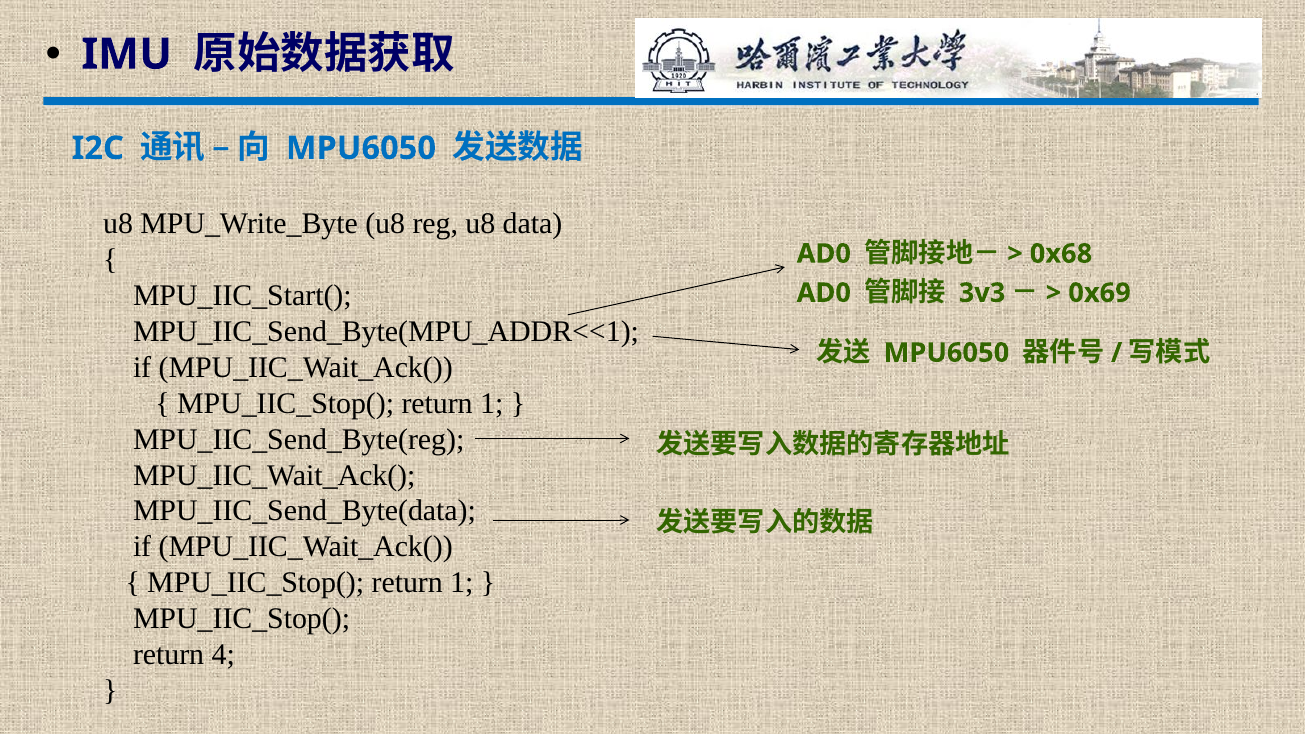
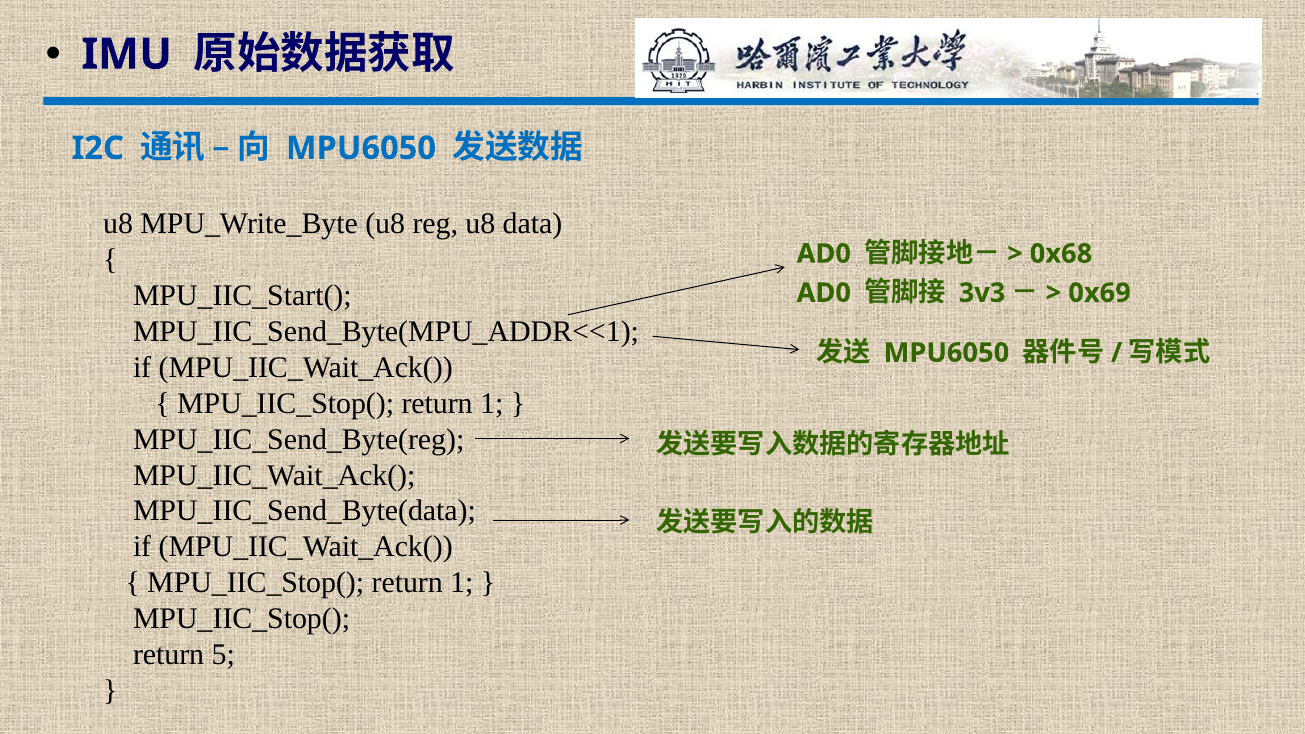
4: 4 -> 5 (223, 655)
